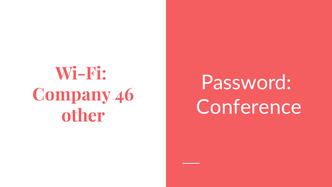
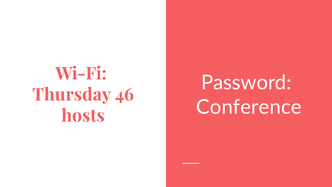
Company: Company -> Thursday (72, 95)
other: other -> hosts (83, 116)
